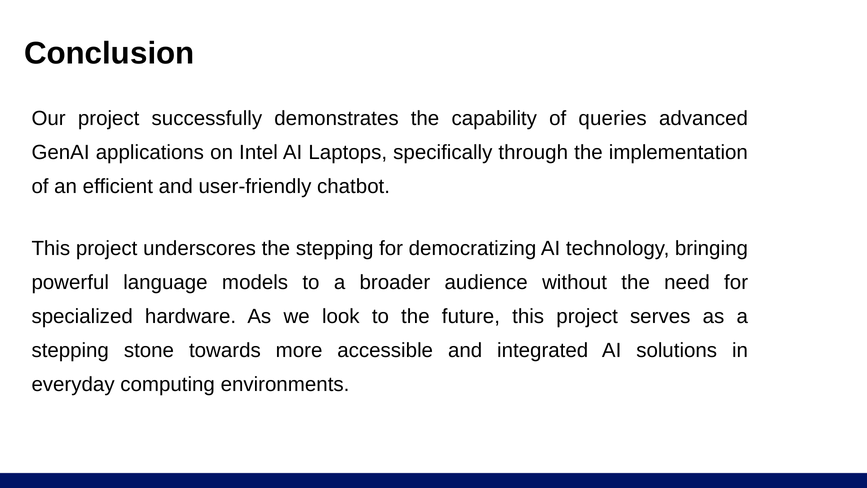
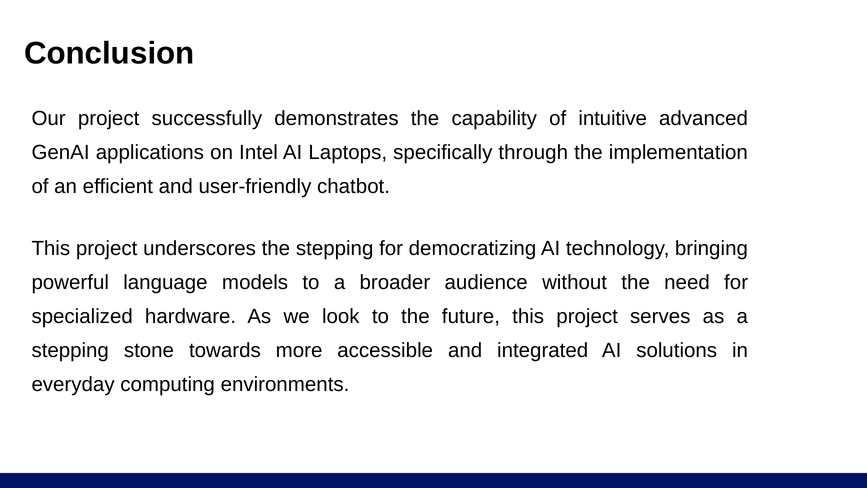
queries: queries -> intuitive (613, 119)
